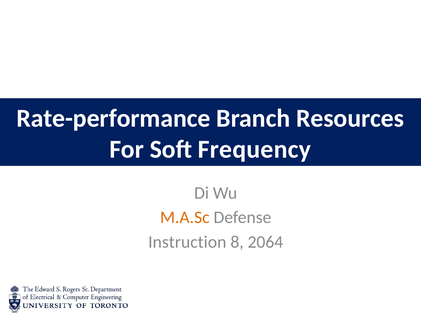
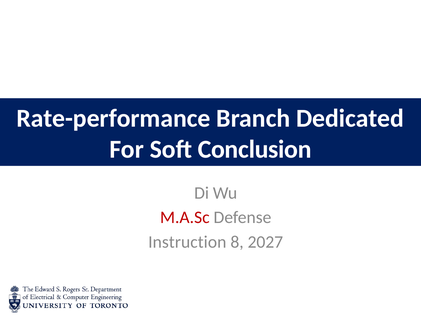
Resources: Resources -> Dedicated (350, 118)
Frequency: Frequency -> Conclusion (255, 149)
M.A.Sc colour: orange -> red (185, 217)
2064: 2064 -> 2027 (265, 242)
